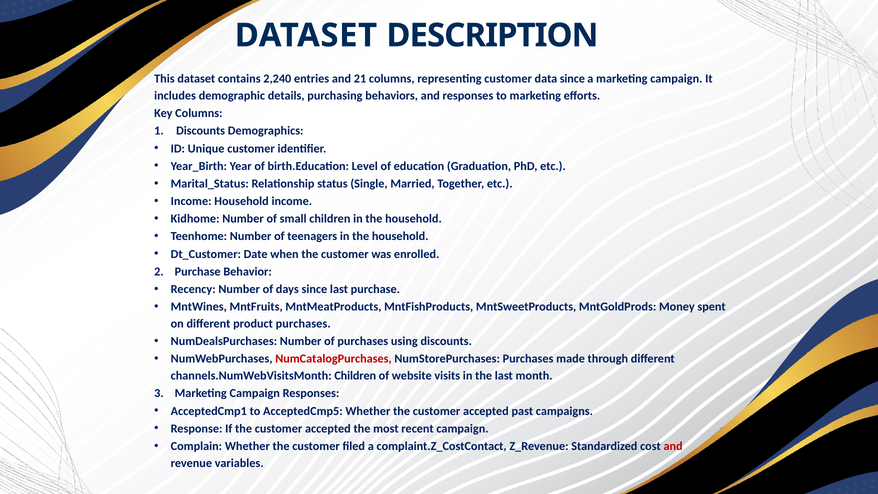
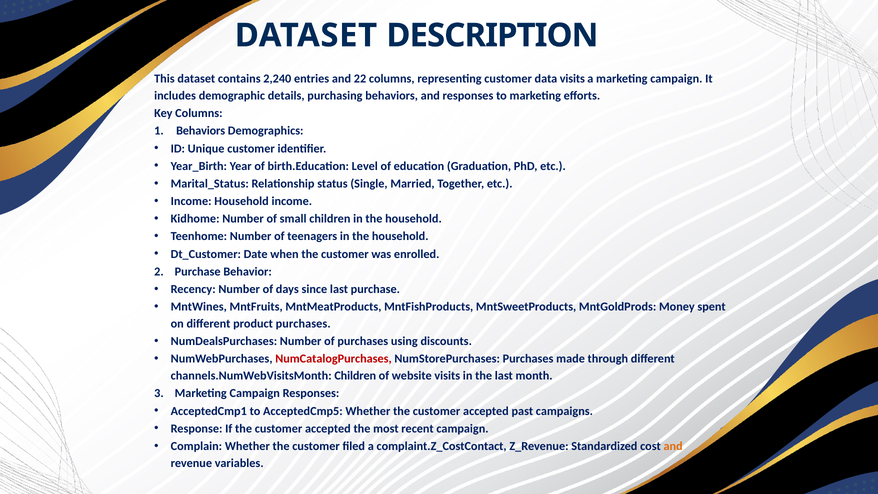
21: 21 -> 22 (360, 79)
data since: since -> visits (572, 79)
Discounts: Discounts -> Behaviors (201, 131)
and colour: red -> orange (673, 446)
